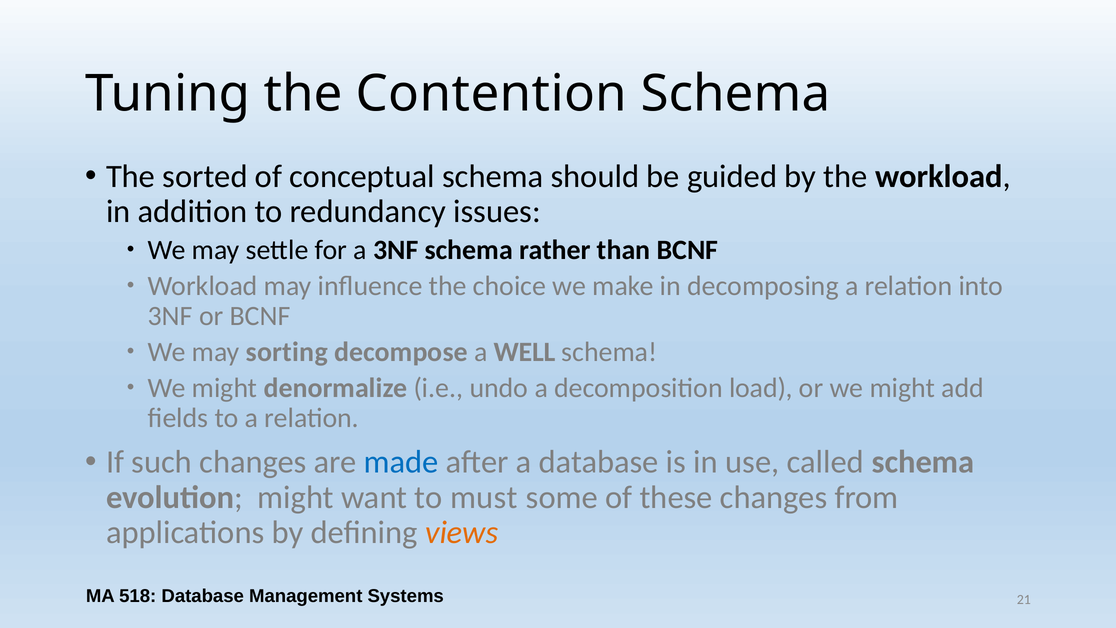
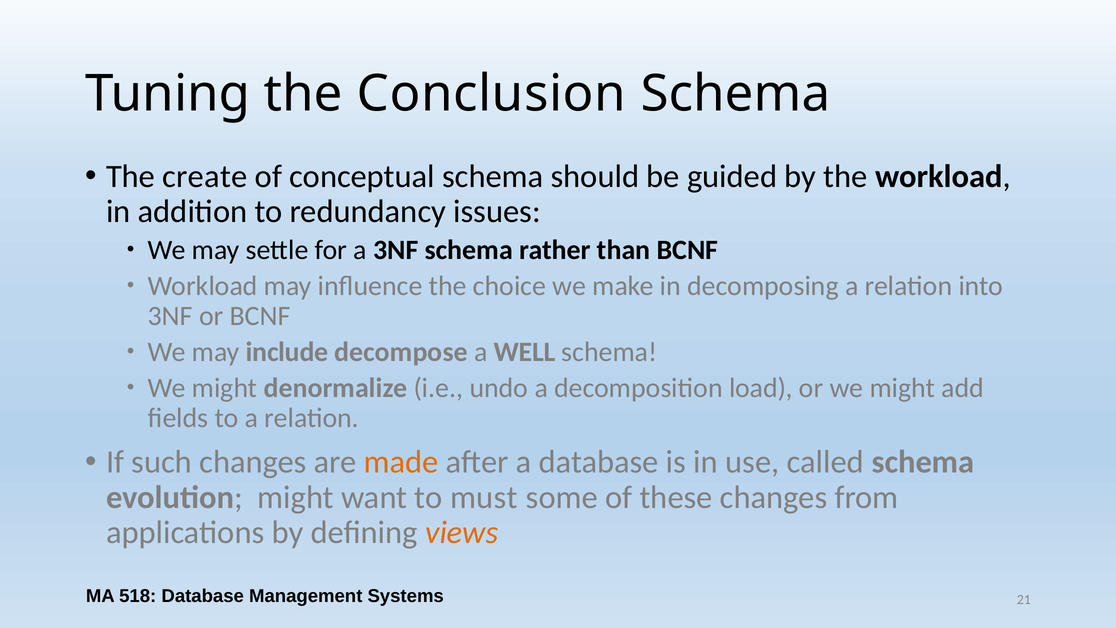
Contention: Contention -> Conclusion (491, 94)
sorted: sorted -> create (205, 176)
sorting: sorting -> include (287, 352)
made colour: blue -> orange (401, 462)
